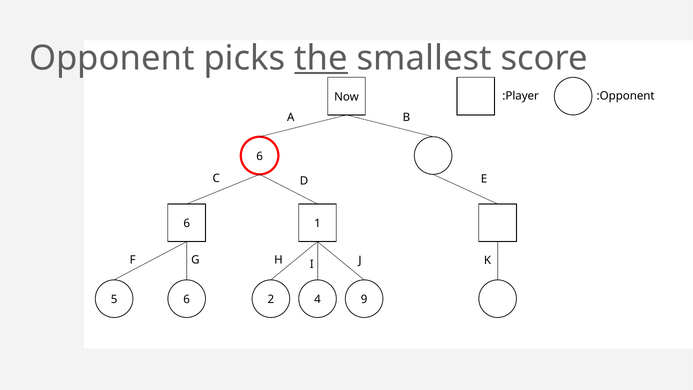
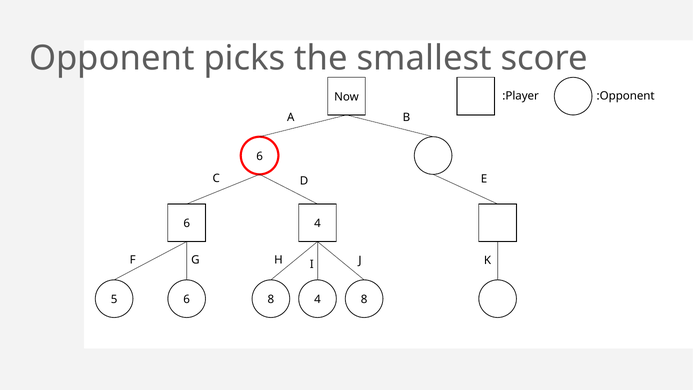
the underline: present -> none (321, 58)
6 1: 1 -> 4 (318, 223)
5 2: 2 -> 8 (271, 299)
4 9: 9 -> 8 (364, 299)
